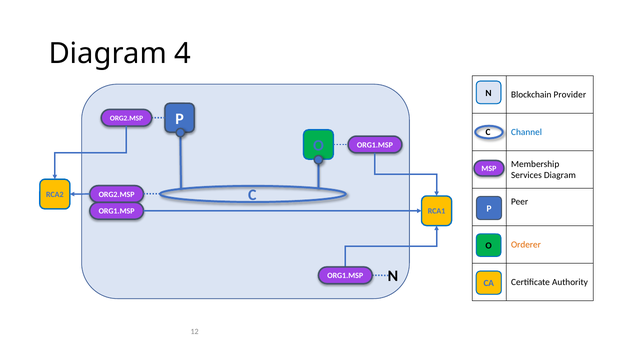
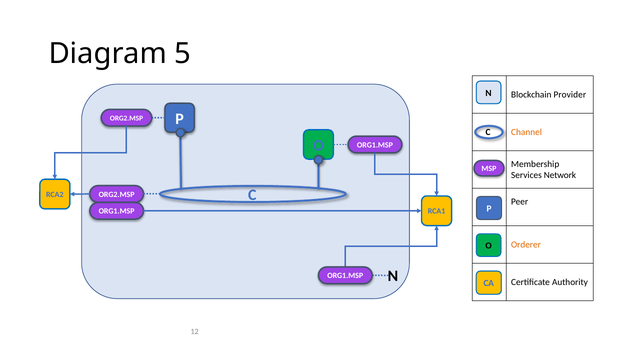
4: 4 -> 5 (183, 54)
Channel colour: blue -> orange (527, 132)
Services Diagram: Diagram -> Network (560, 175)
